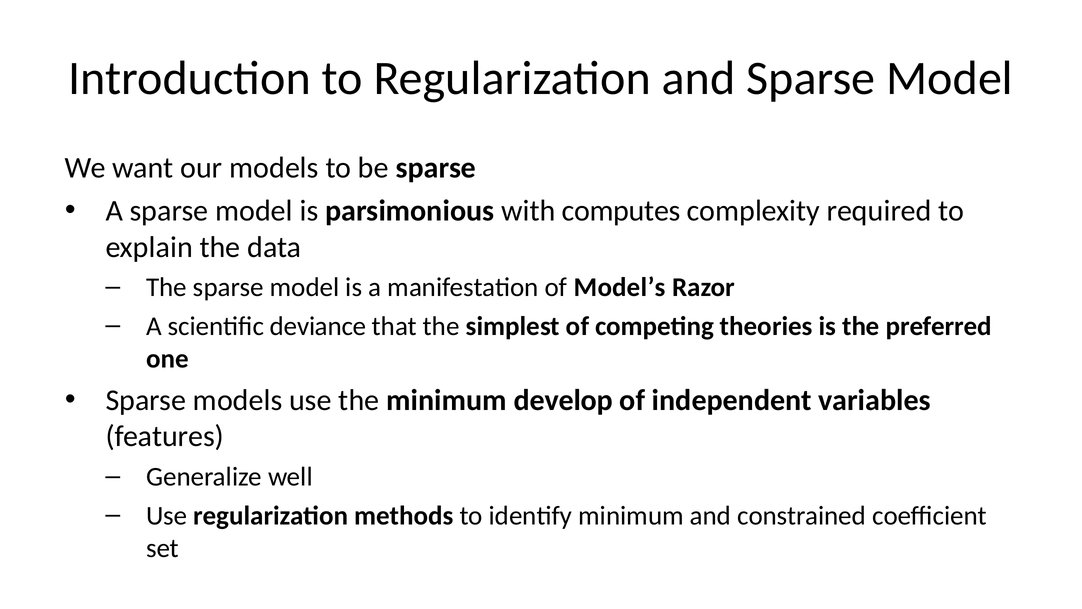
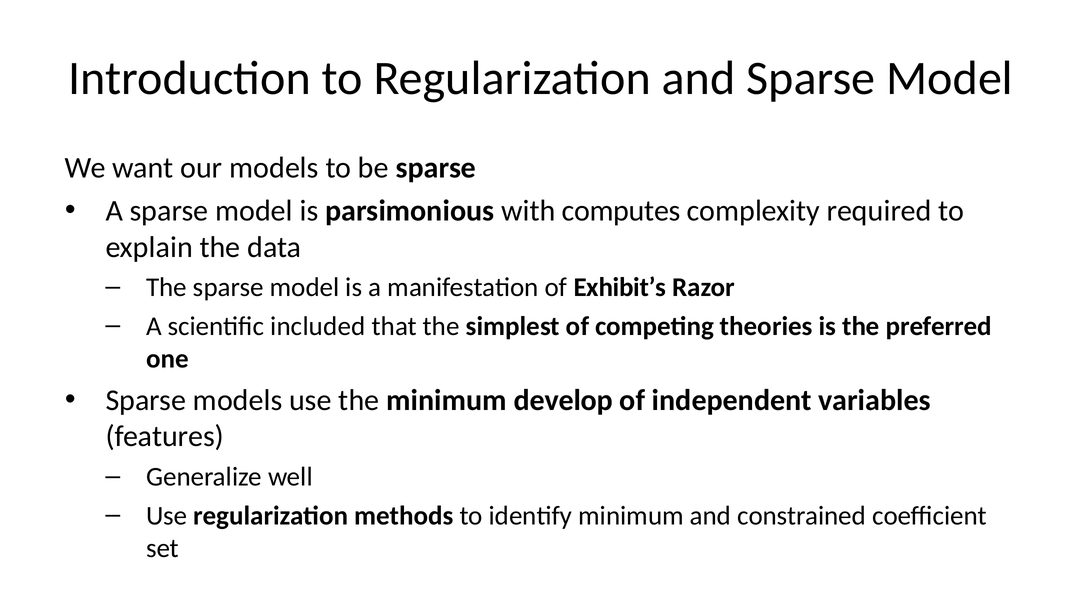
Model’s: Model’s -> Exhibit’s (620, 287)
deviance: deviance -> included (318, 326)
